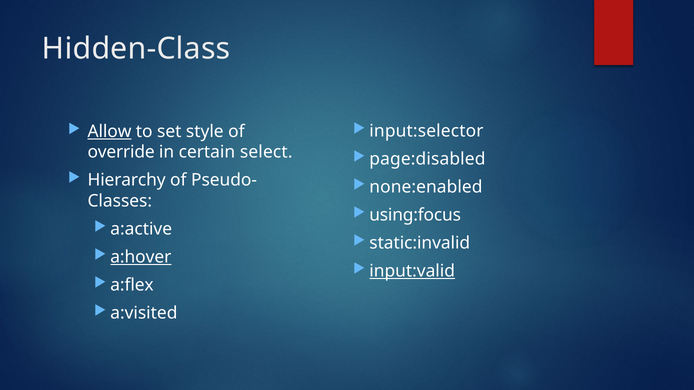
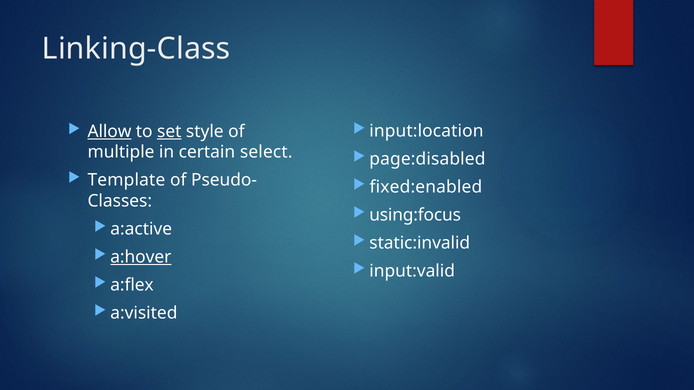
Hidden-Class: Hidden-Class -> Linking-Class (136, 49)
input:selector: input:selector -> input:location (426, 131)
set underline: none -> present (169, 132)
override: override -> multiple (121, 152)
Hierarchy: Hierarchy -> Template (126, 180)
none:enabled: none:enabled -> fixed:enabled (426, 187)
input:valid underline: present -> none (412, 272)
